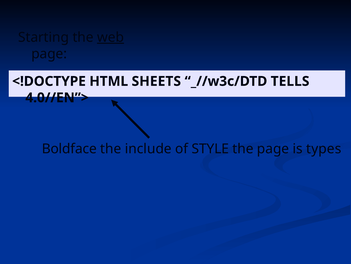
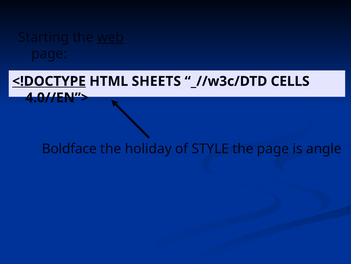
<!DOCTYPE underline: none -> present (49, 81)
TELLS: TELLS -> CELLS (290, 81)
include: include -> holiday (148, 148)
types: types -> angle (324, 148)
